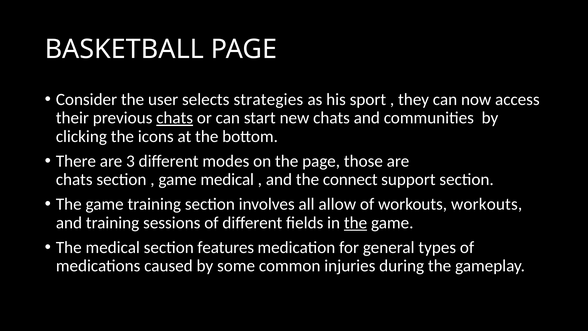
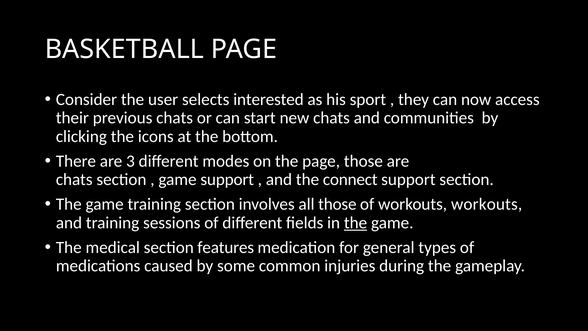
strategies: strategies -> interested (268, 99)
chats underline: present -> none (175, 118)
game medical: medical -> support (227, 179)
all allow: allow -> those (337, 204)
